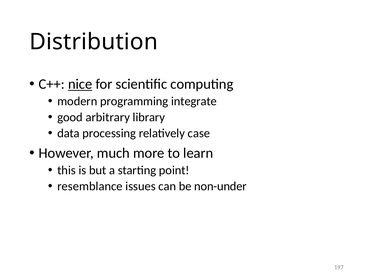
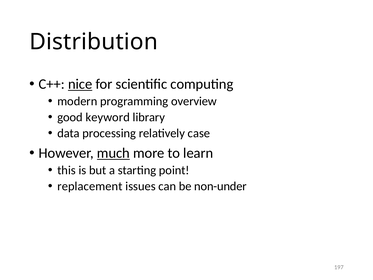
integrate: integrate -> overview (194, 101)
arbitrary: arbitrary -> keyword (108, 117)
much underline: none -> present (113, 153)
resemblance: resemblance -> replacement (90, 186)
